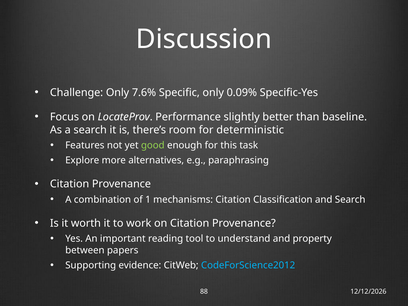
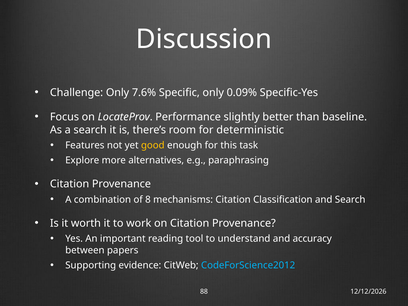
good colour: light green -> yellow (153, 145)
1: 1 -> 8 (148, 200)
property: property -> accuracy (312, 239)
